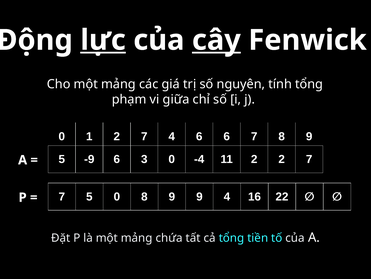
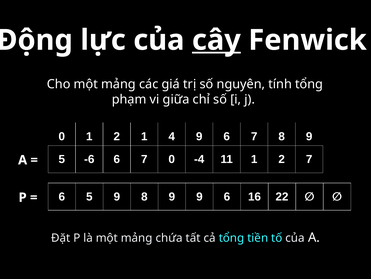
lực underline: present -> none (103, 40)
1 2 7: 7 -> 1 (144, 136)
4 6: 6 -> 9 (199, 136)
-9: -9 -> -6 (89, 159)
3: 3 -> 7 (144, 159)
11 2: 2 -> 1 (254, 159)
7: 7 -> 6 (62, 196)
5 0: 0 -> 9 (117, 196)
9 9 4: 4 -> 6 (227, 196)
